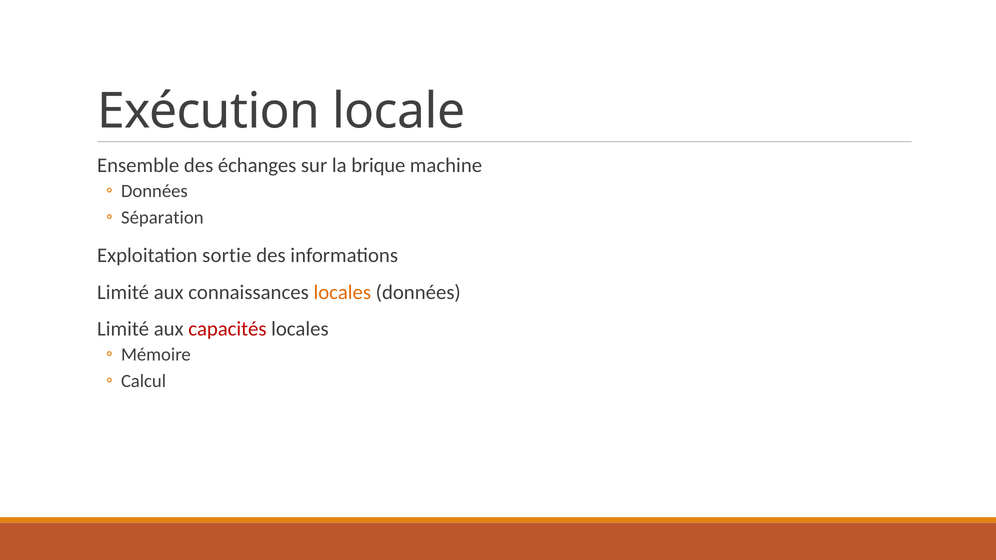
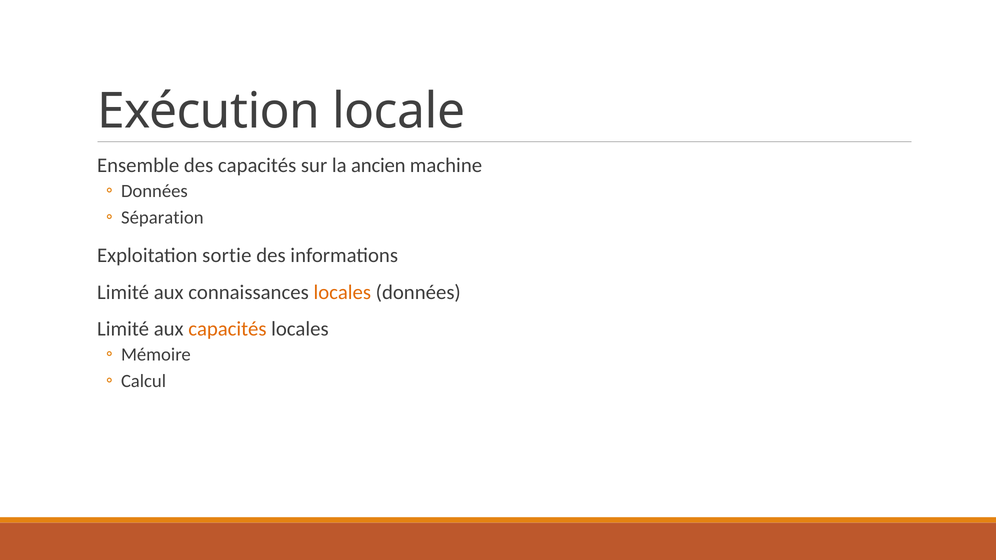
des échanges: échanges -> capacités (257, 166)
brique: brique -> ancien (378, 166)
capacités colour: red -> orange (227, 329)
